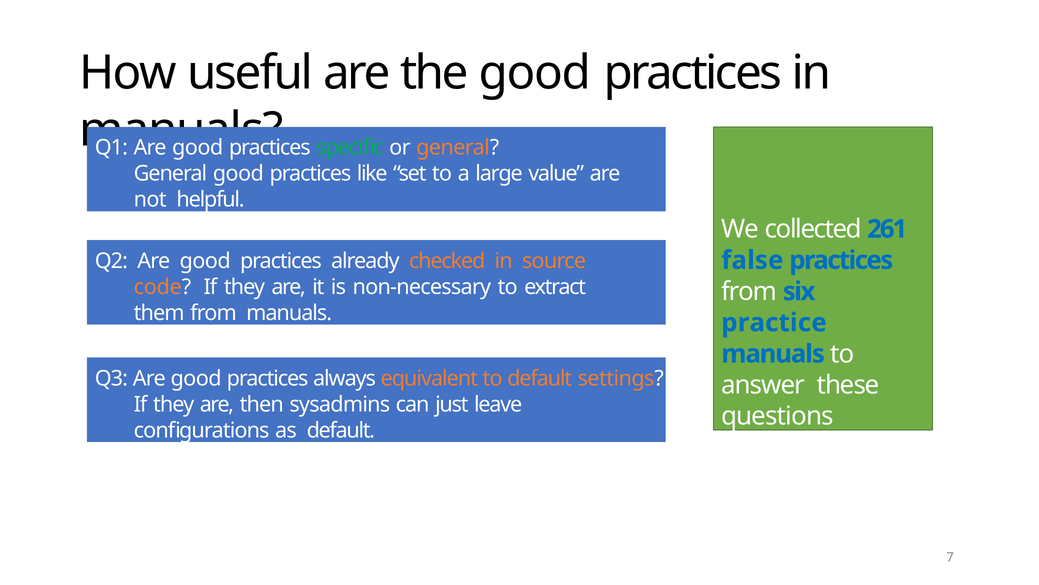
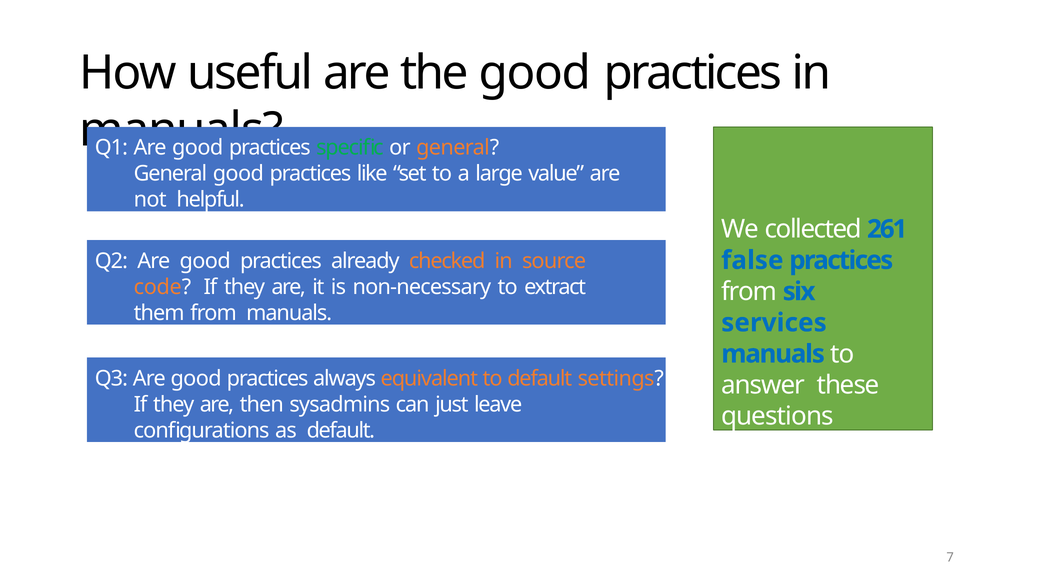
practice: practice -> services (774, 322)
